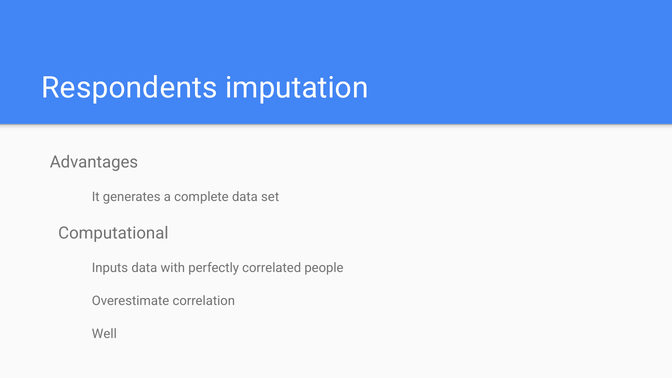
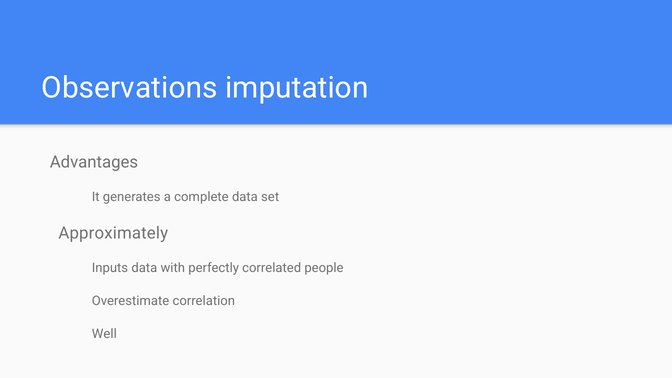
Respondents: Respondents -> Observations (130, 88)
Computational: Computational -> Approximately (113, 233)
